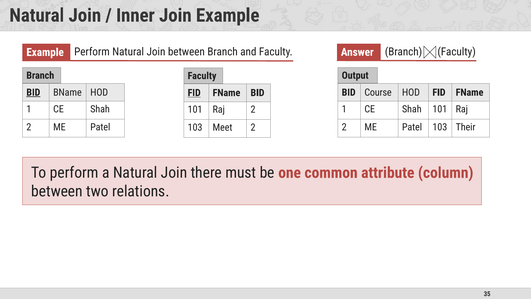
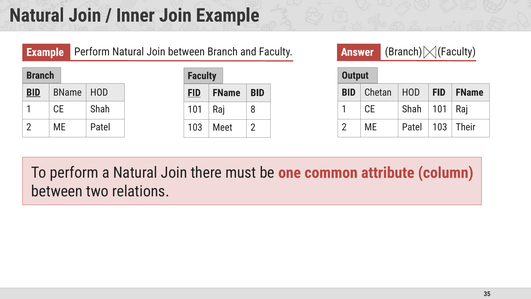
Course: Course -> Chetan (378, 92)
2: 2 -> 8 (253, 109)
